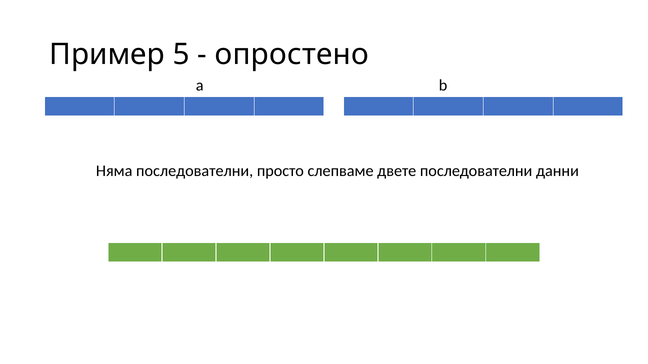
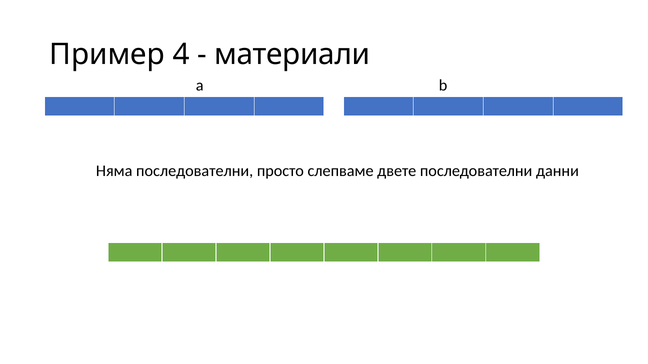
5: 5 -> 4 (181, 54)
опростено: опростено -> материали (292, 54)
